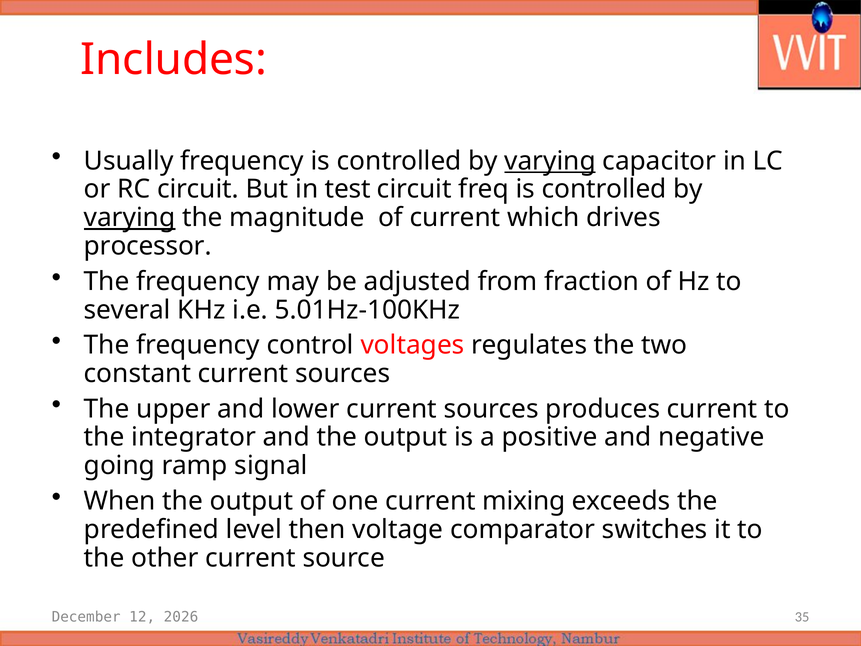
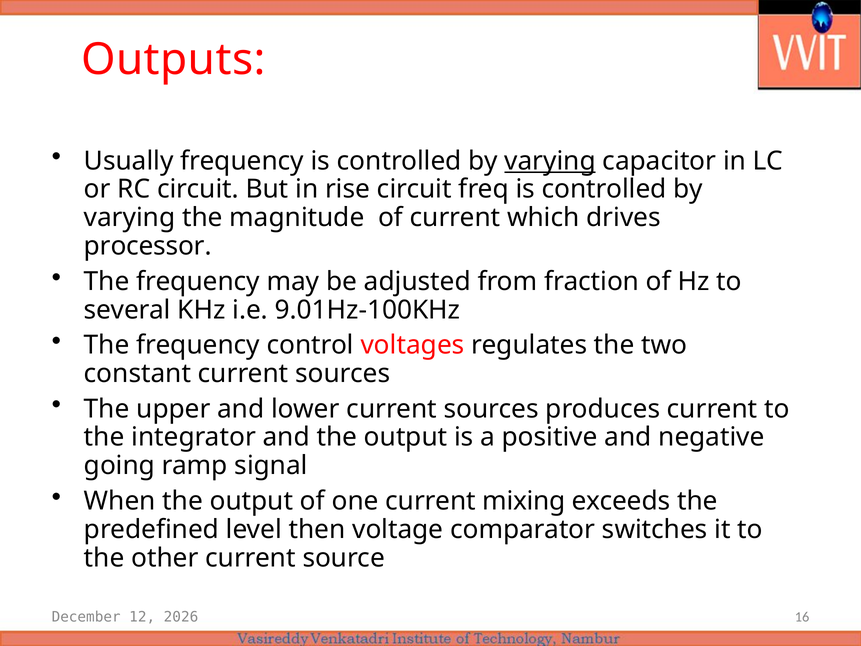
Includes: Includes -> Outputs (173, 60)
test: test -> rise (348, 189)
varying underline: present -> none (130, 218)
5.01Hz-100KHz: 5.01Hz-100KHz -> 9.01Hz-100KHz (368, 310)
35: 35 -> 16 (802, 617)
